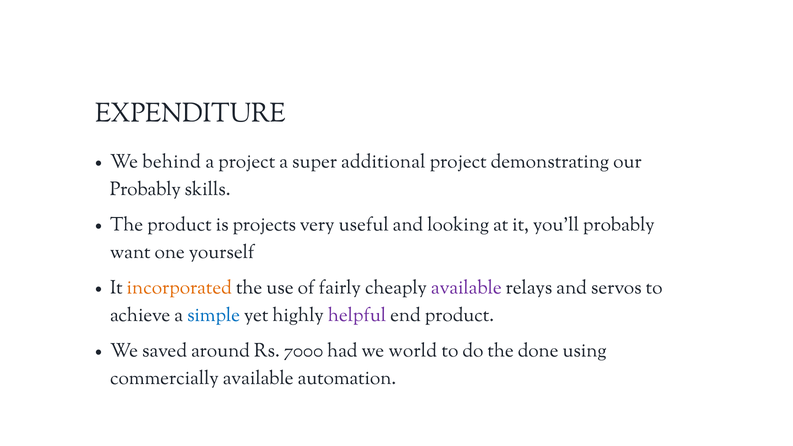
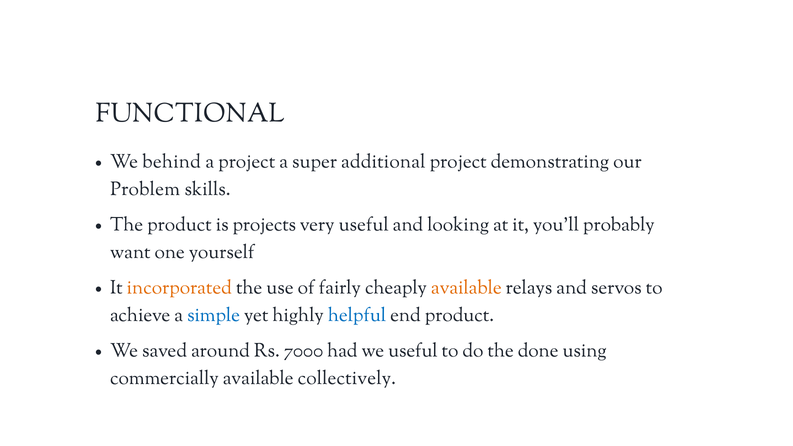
EXPENDITURE: EXPENDITURE -> FUNCTIONAL (190, 113)
Probably: Probably -> Problem (145, 189)
available colour: purple -> orange (466, 287)
helpful colour: purple -> blue (357, 315)
we world: world -> useful (413, 350)
automation: automation -> collectively (347, 378)
